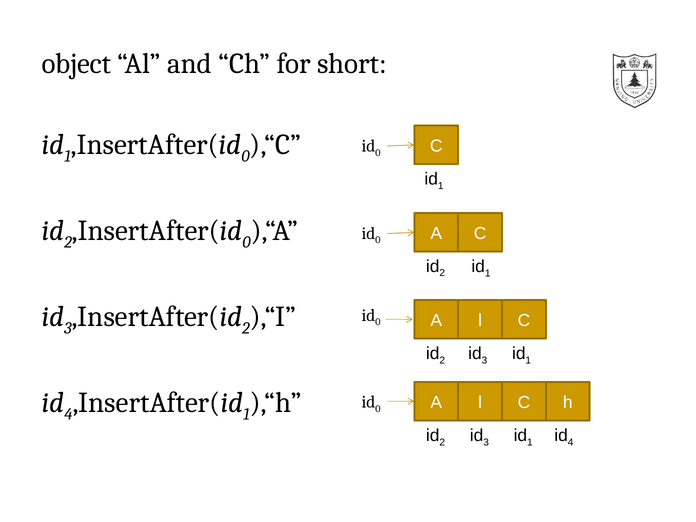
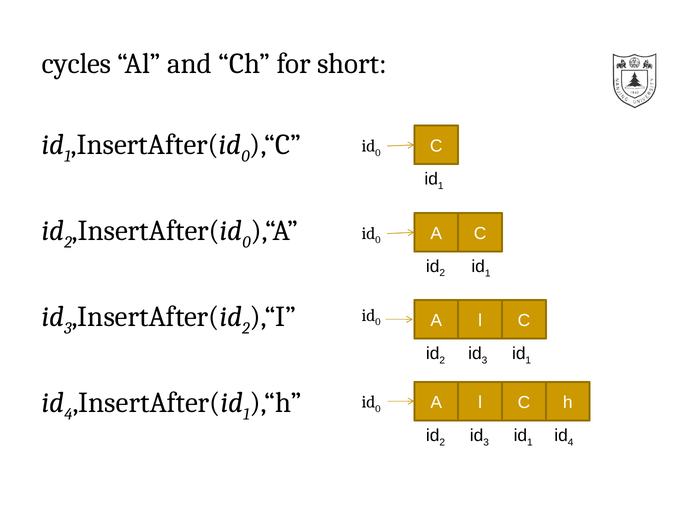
object: object -> cycles (76, 64)
